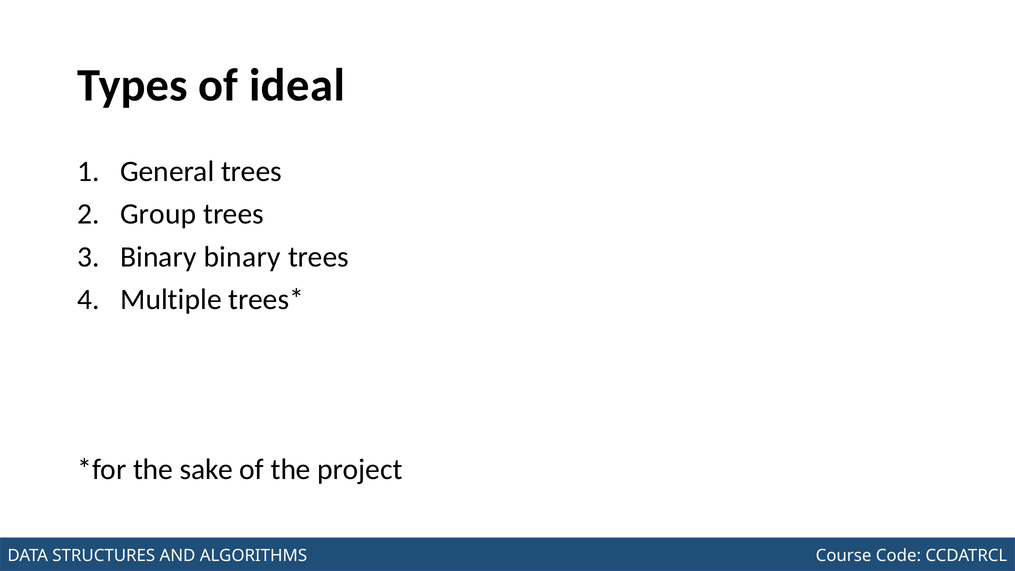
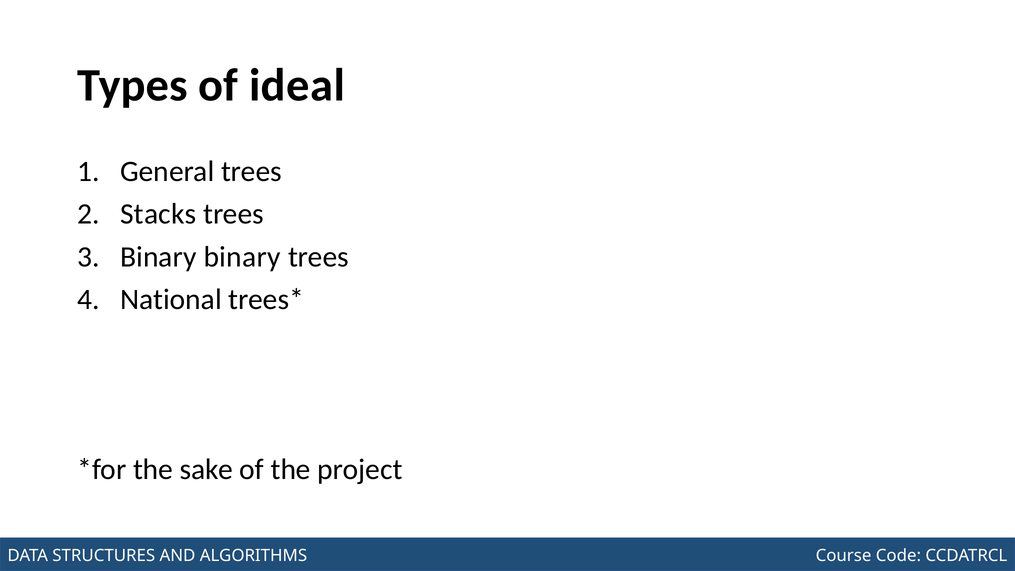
Group: Group -> Stacks (158, 214)
Multiple: Multiple -> National (171, 299)
